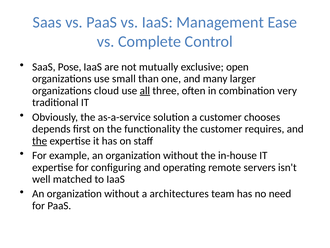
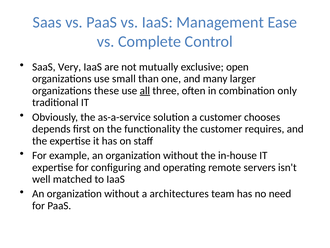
Pose: Pose -> Very (70, 67)
cloud: cloud -> these (107, 91)
very: very -> only (287, 91)
the underline: present -> none (40, 141)
